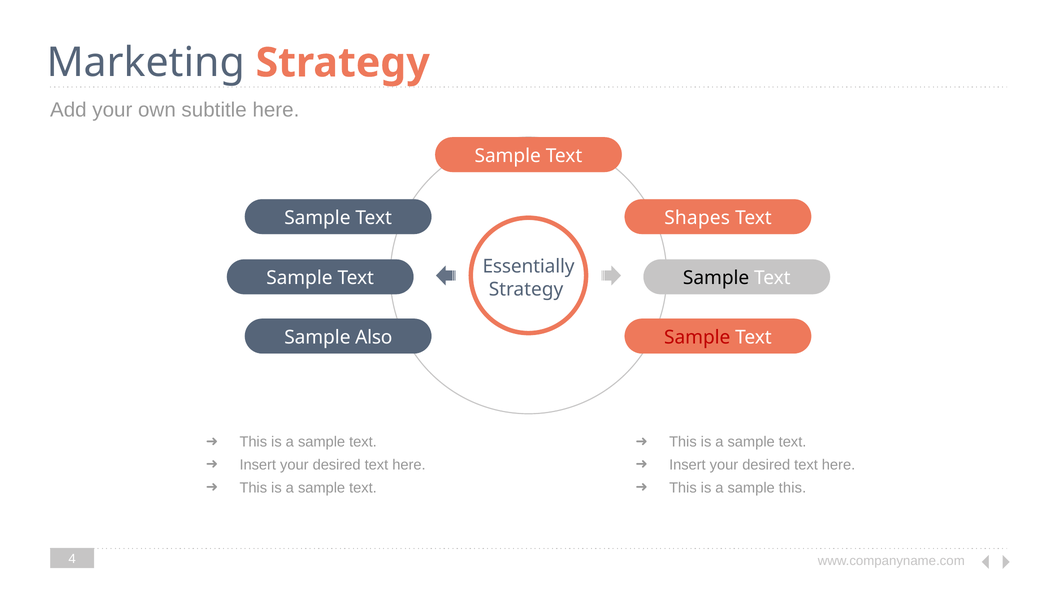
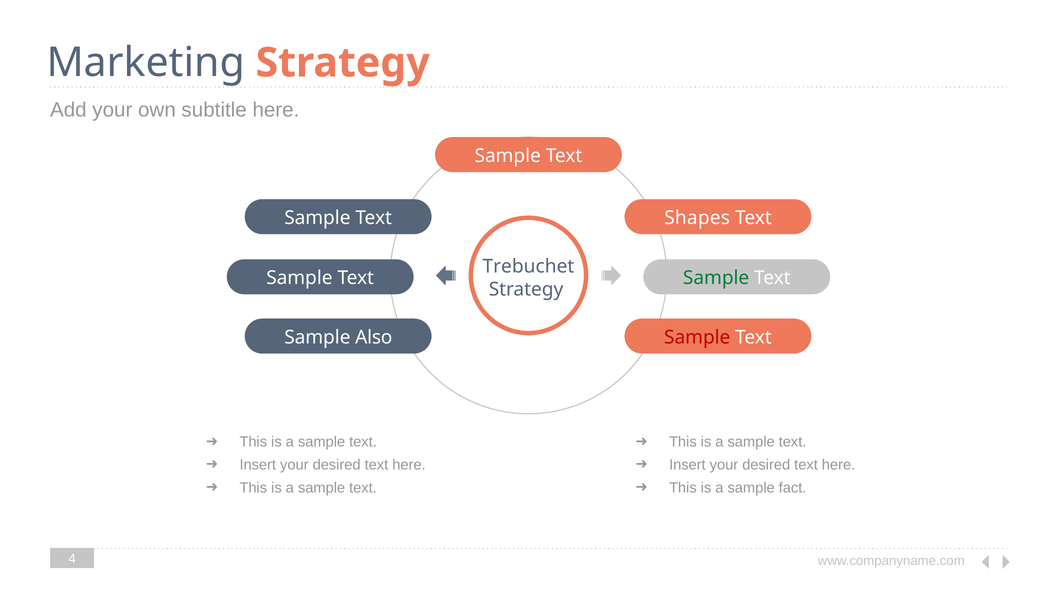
Essentially: Essentially -> Trebuchet (528, 266)
Sample colour: black -> green (716, 278)
sample this: this -> fact (793, 488)
